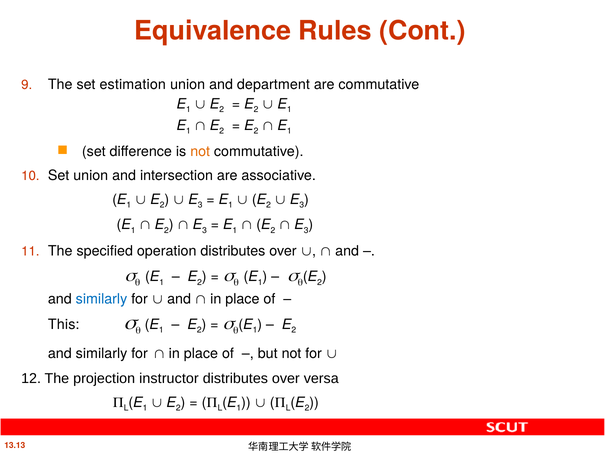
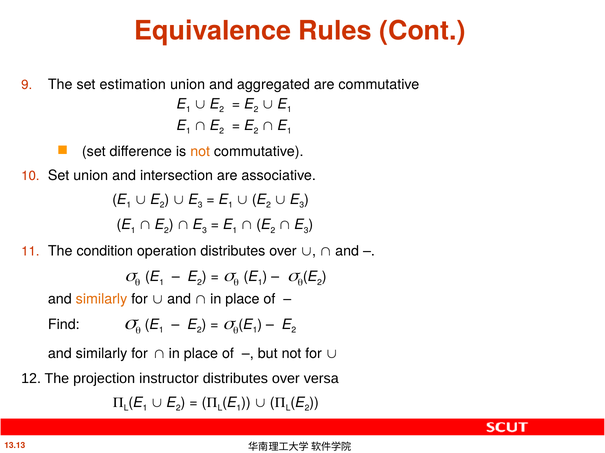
department: department -> aggregated (273, 85)
specified: specified -> condition (105, 252)
similarly colour: blue -> orange (102, 300)
This: This -> Find (64, 325)
